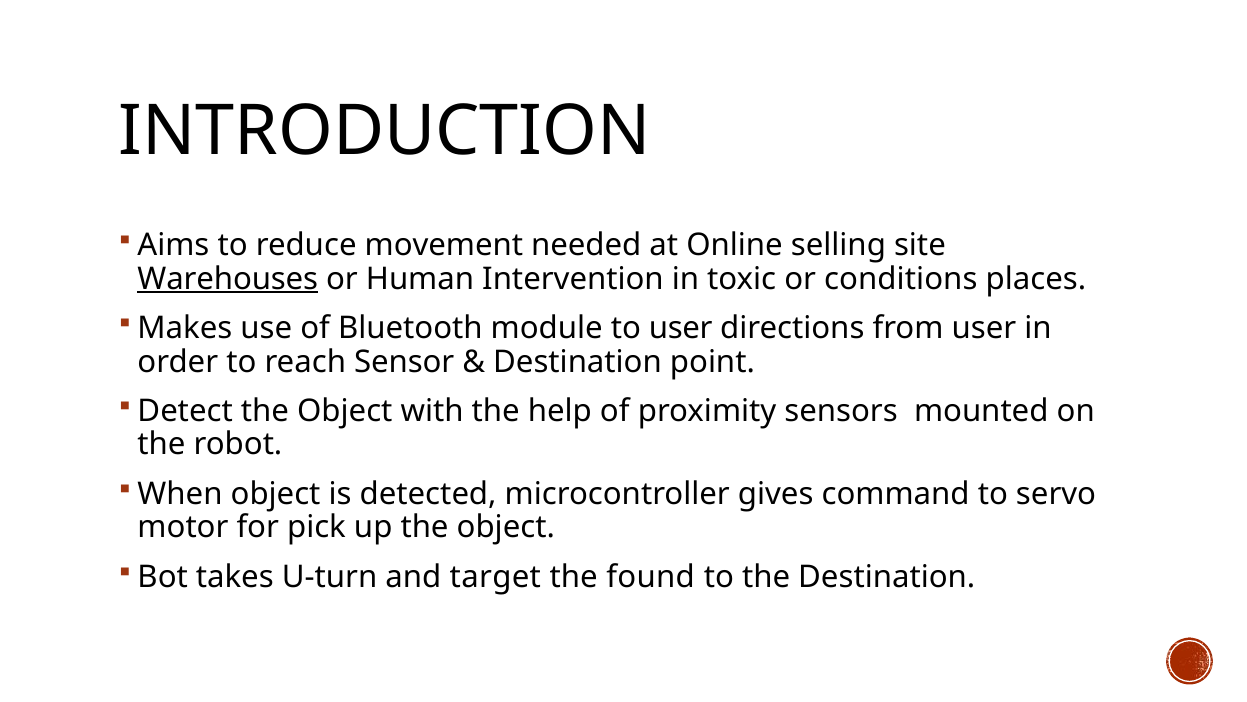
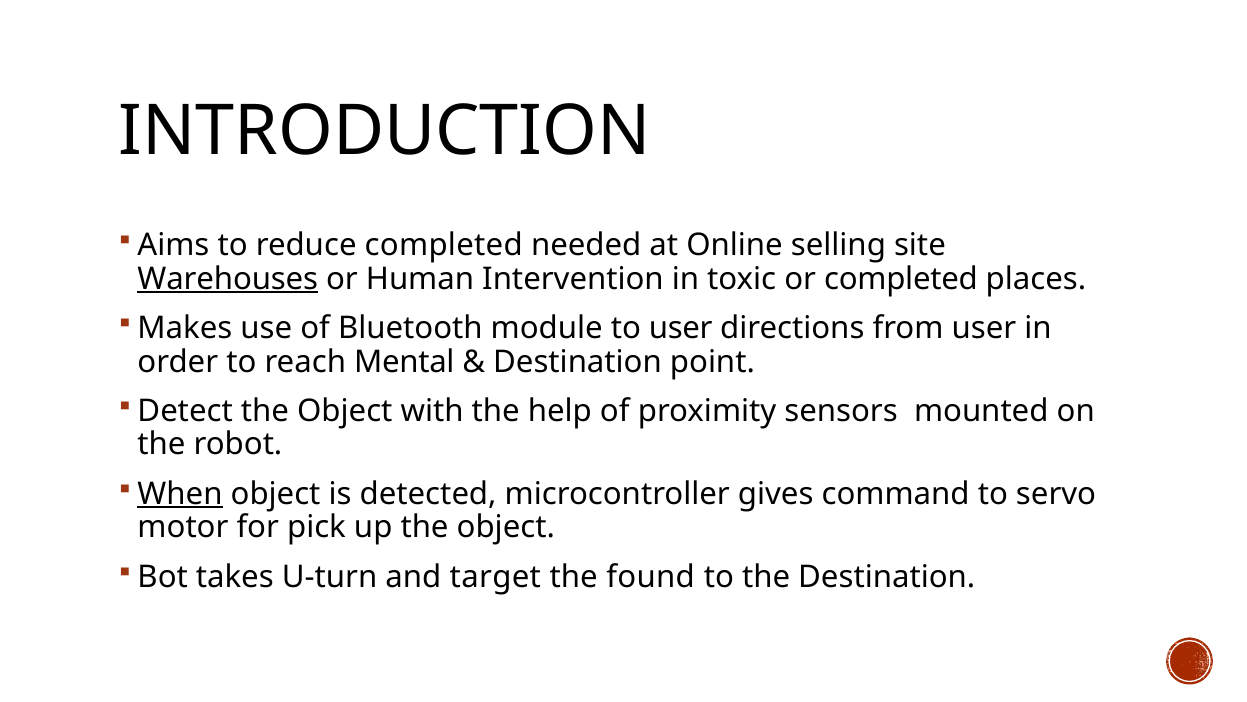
reduce movement: movement -> completed (444, 245)
or conditions: conditions -> completed (901, 279)
Sensor: Sensor -> Mental (404, 361)
When underline: none -> present (180, 494)
